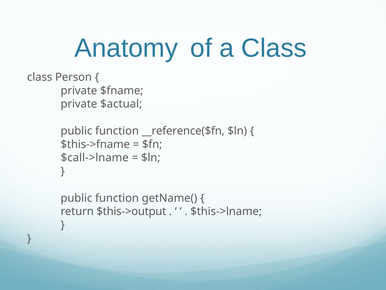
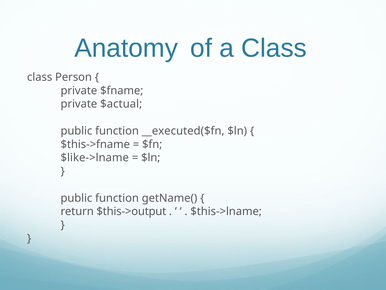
__reference($fn: __reference($fn -> __executed($fn (183, 131)
$call->lname: $call->lname -> $like->lname (95, 157)
